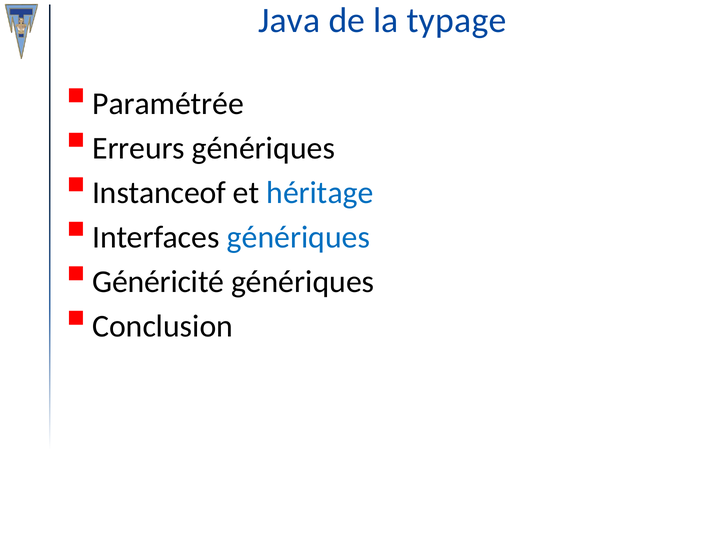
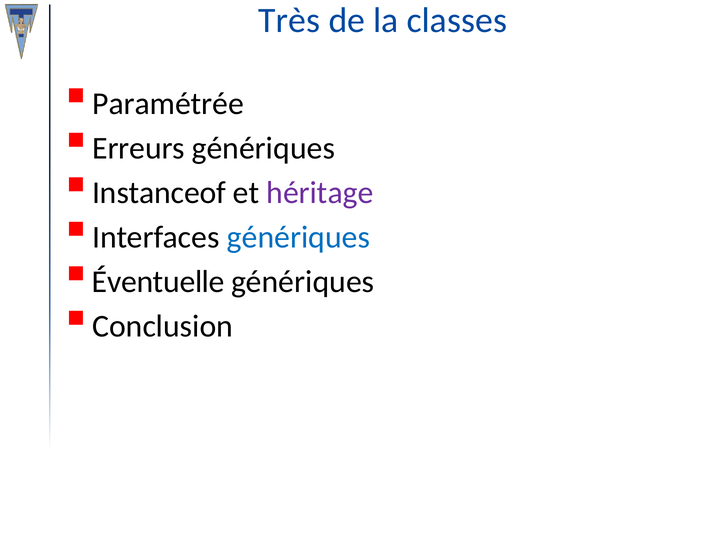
Java: Java -> Très (289, 21)
typage: typage -> classes (457, 21)
héritage colour: blue -> purple (320, 193)
Généricité: Généricité -> Éventuelle (158, 282)
